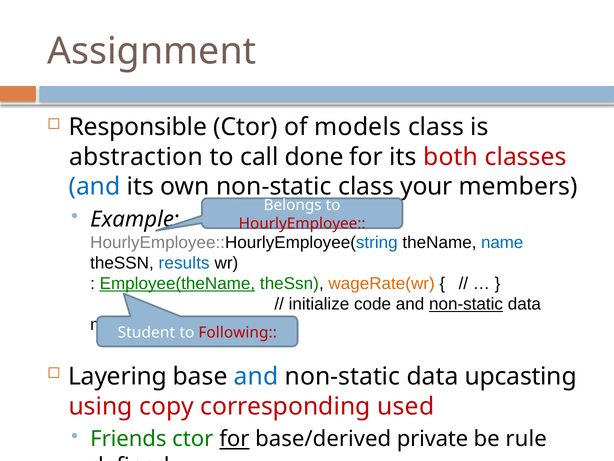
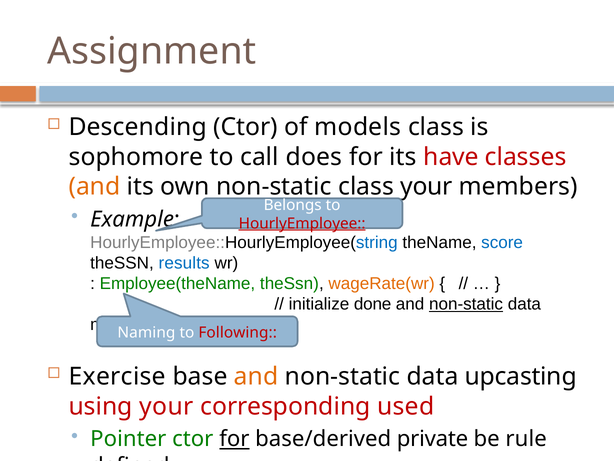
Responsible: Responsible -> Descending (138, 127)
abstraction: abstraction -> sophomore (136, 157)
done: done -> does (314, 157)
both: both -> have (451, 157)
and colour: blue -> orange (95, 186)
HourlyEmployee underline: none -> present (302, 223)
name: name -> score (502, 242)
Employee(theName underline: present -> none (177, 283)
code: code -> done (373, 304)
Student: Student -> Naming (146, 332)
Layering: Layering -> Exercise (117, 376)
and colour: blue -> orange (256, 376)
using copy: copy -> your (166, 406)
Friends: Friends -> Pointer (128, 439)
